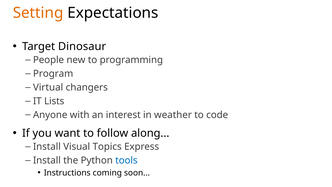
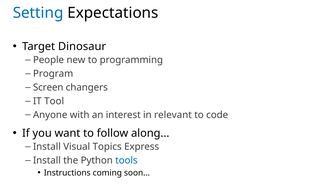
Setting colour: orange -> blue (38, 13)
Virtual: Virtual -> Screen (48, 87)
Lists: Lists -> Tool (54, 101)
weather: weather -> relevant (173, 115)
